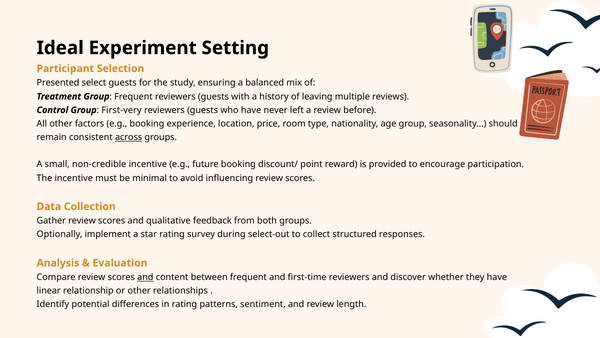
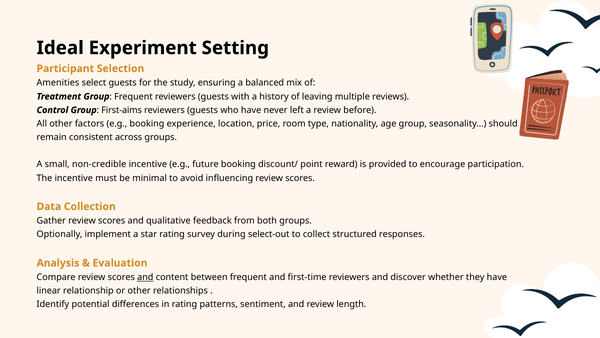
Presented: Presented -> Amenities (58, 83)
First-very: First-very -> First-aims (122, 110)
across underline: present -> none (129, 137)
